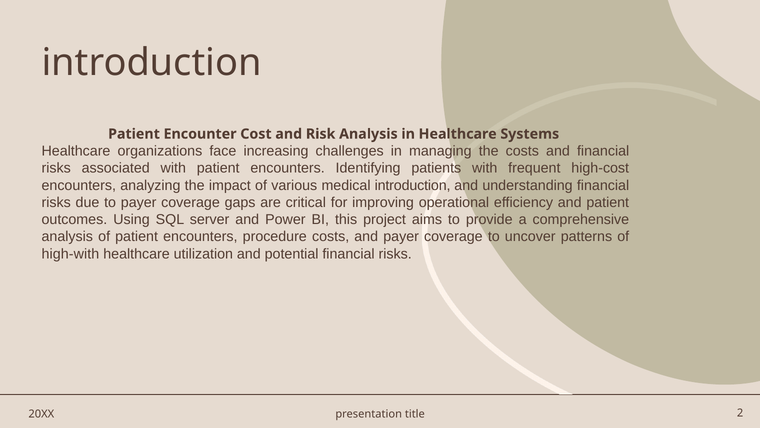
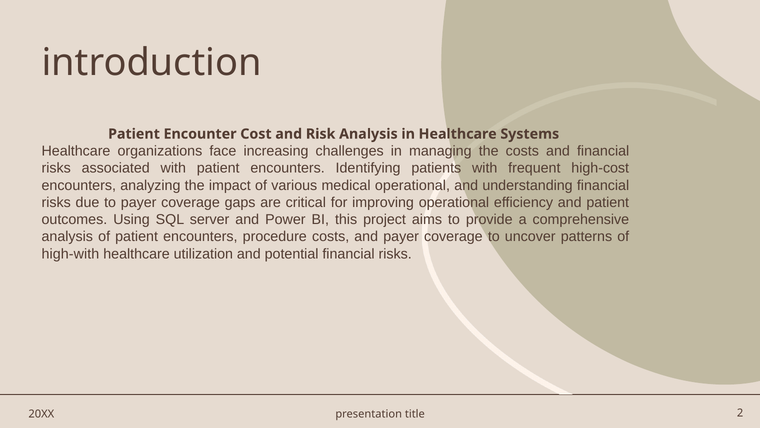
medical introduction: introduction -> operational (412, 185)
